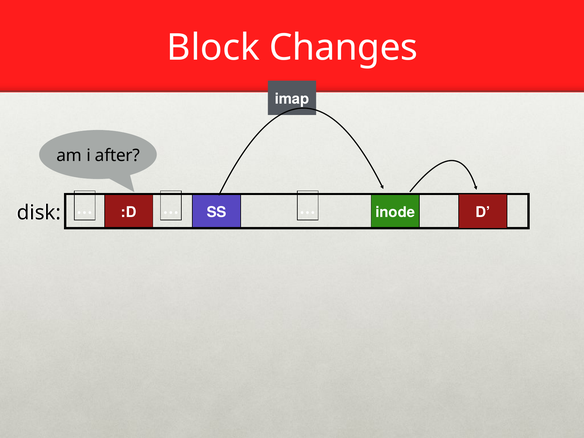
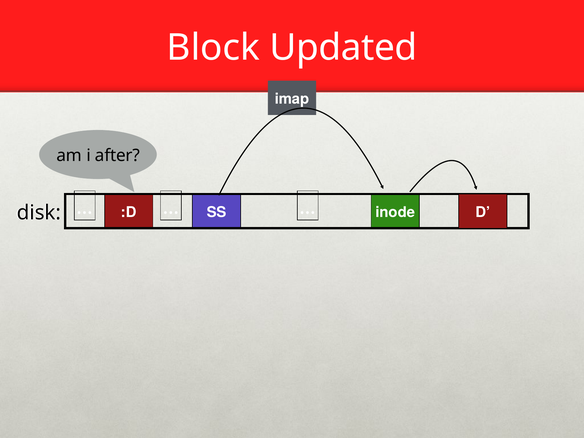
Changes: Changes -> Updated (343, 48)
